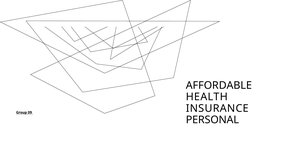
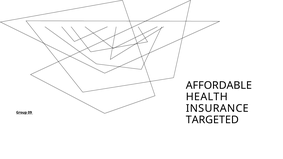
PERSONAL: PERSONAL -> TARGETED (212, 120)
